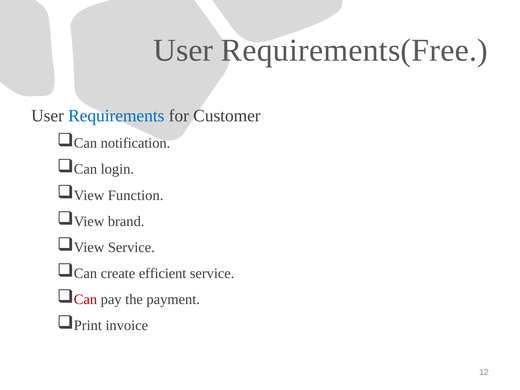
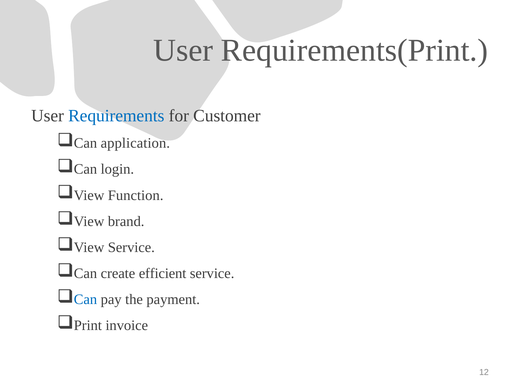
Requirements(Free: Requirements(Free -> Requirements(Print (355, 50)
notification: notification -> application (135, 143)
Can colour: red -> blue (85, 299)
